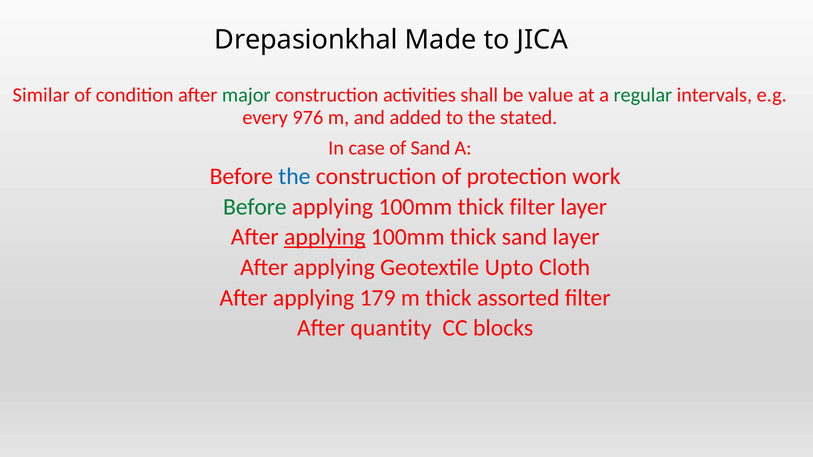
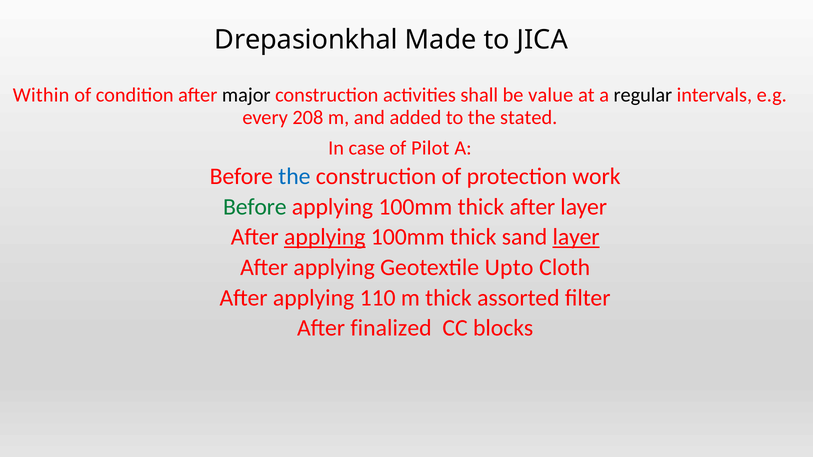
Similar: Similar -> Within (41, 95)
major colour: green -> black (246, 95)
regular colour: green -> black (643, 95)
976: 976 -> 208 (308, 117)
of Sand: Sand -> Pilot (430, 148)
thick filter: filter -> after (532, 207)
layer underline: none -> present (576, 237)
179: 179 -> 110 (378, 298)
quantity: quantity -> finalized (391, 328)
